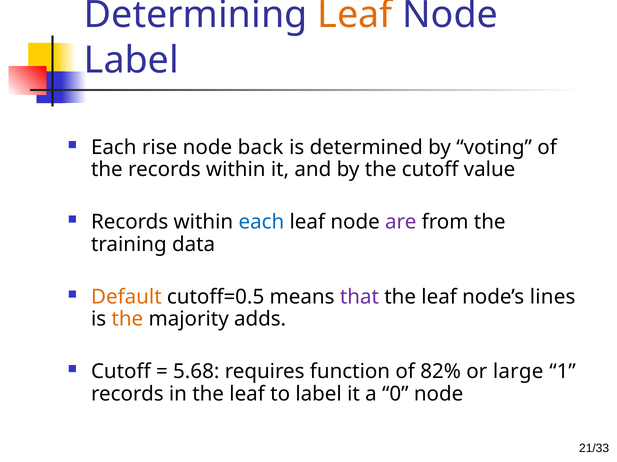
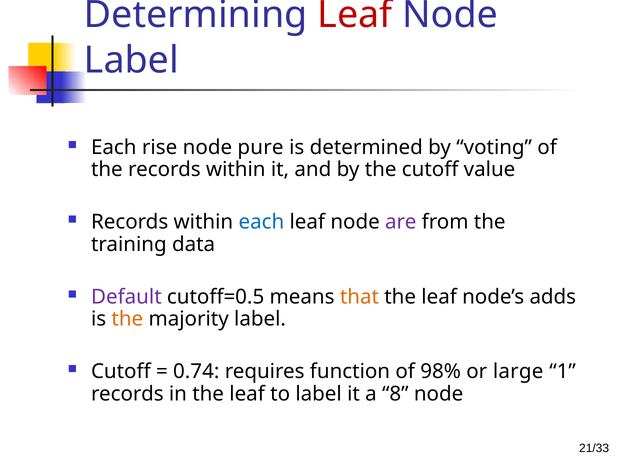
Leaf colour: orange -> red (355, 15)
back: back -> pure (261, 148)
Default colour: orange -> purple (126, 297)
that colour: purple -> orange (359, 297)
lines: lines -> adds (553, 297)
majority adds: adds -> label (260, 320)
5.68: 5.68 -> 0.74 (196, 372)
82%: 82% -> 98% (441, 372)
0: 0 -> 8 (395, 394)
